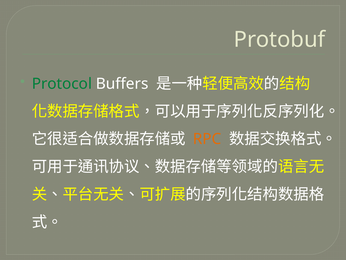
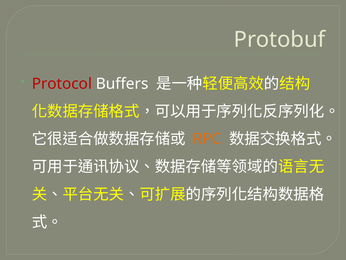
Protocol colour: green -> red (62, 84)
